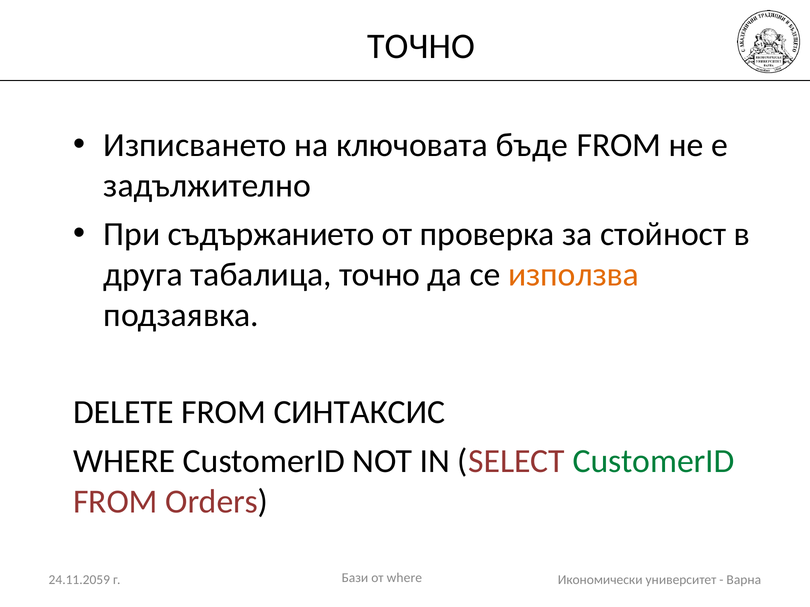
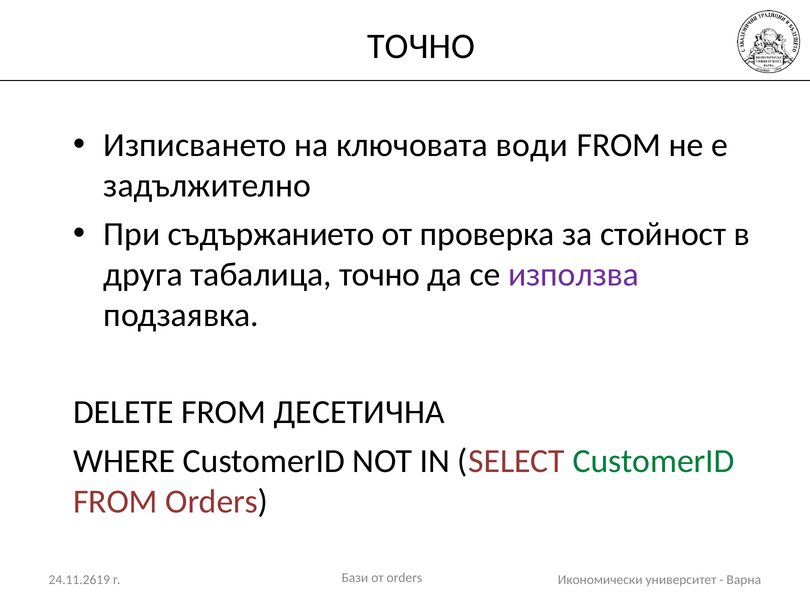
бъде: бъде -> води (532, 145)
използва colour: orange -> purple (574, 275)
СИНТАКСИС: СИНТАКСИС -> ДЕСЕТИЧНА (359, 413)
24.11.2059: 24.11.2059 -> 24.11.2619 (79, 580)
от where: where -> orders (404, 578)
